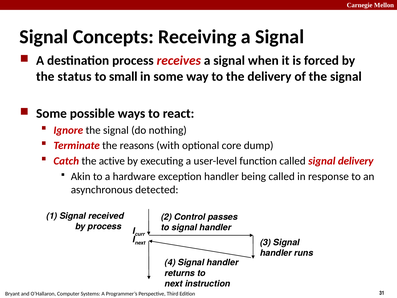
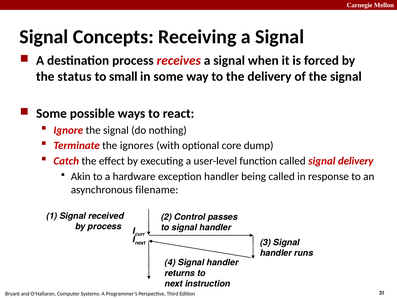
reasons: reasons -> ignores (137, 145)
active: active -> effect (112, 161)
detected: detected -> filename (157, 190)
